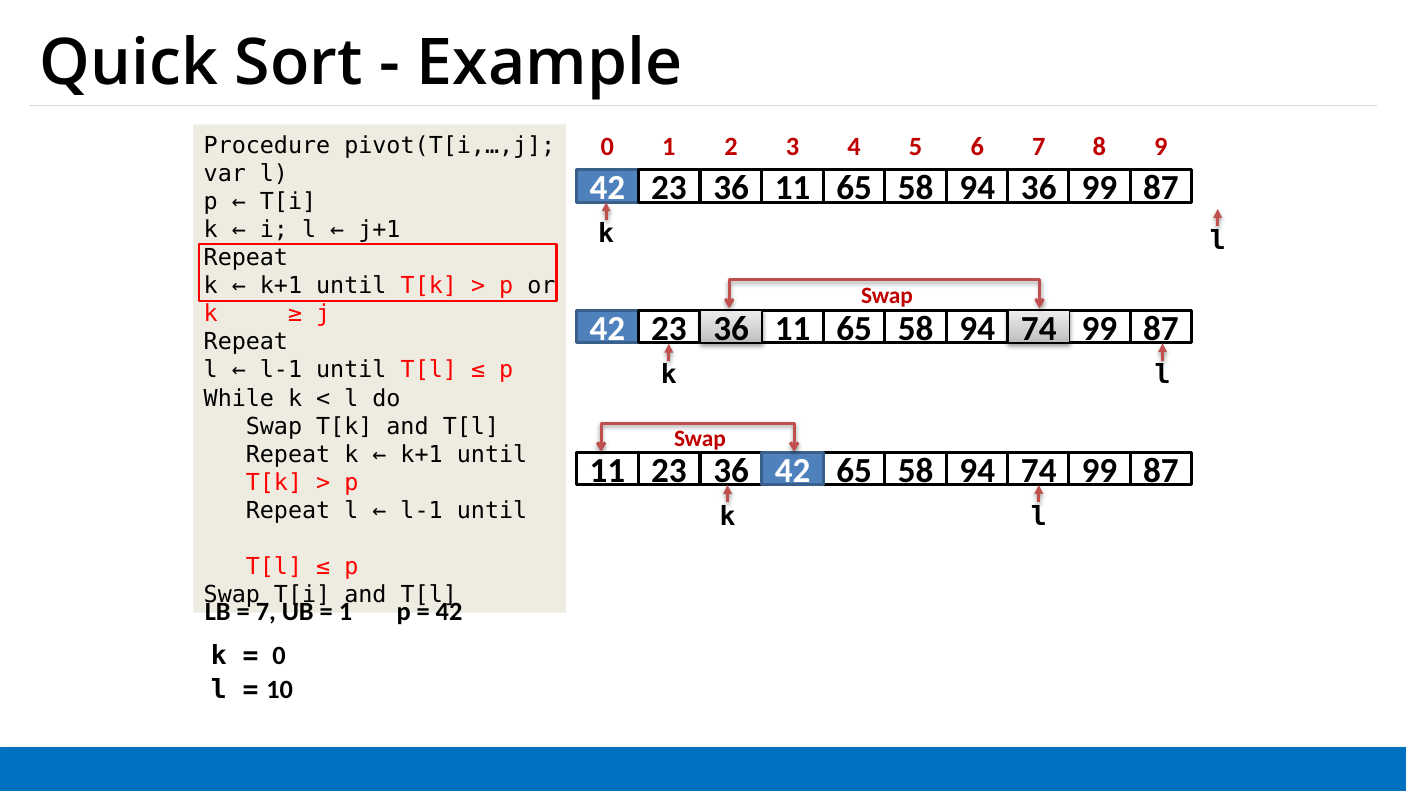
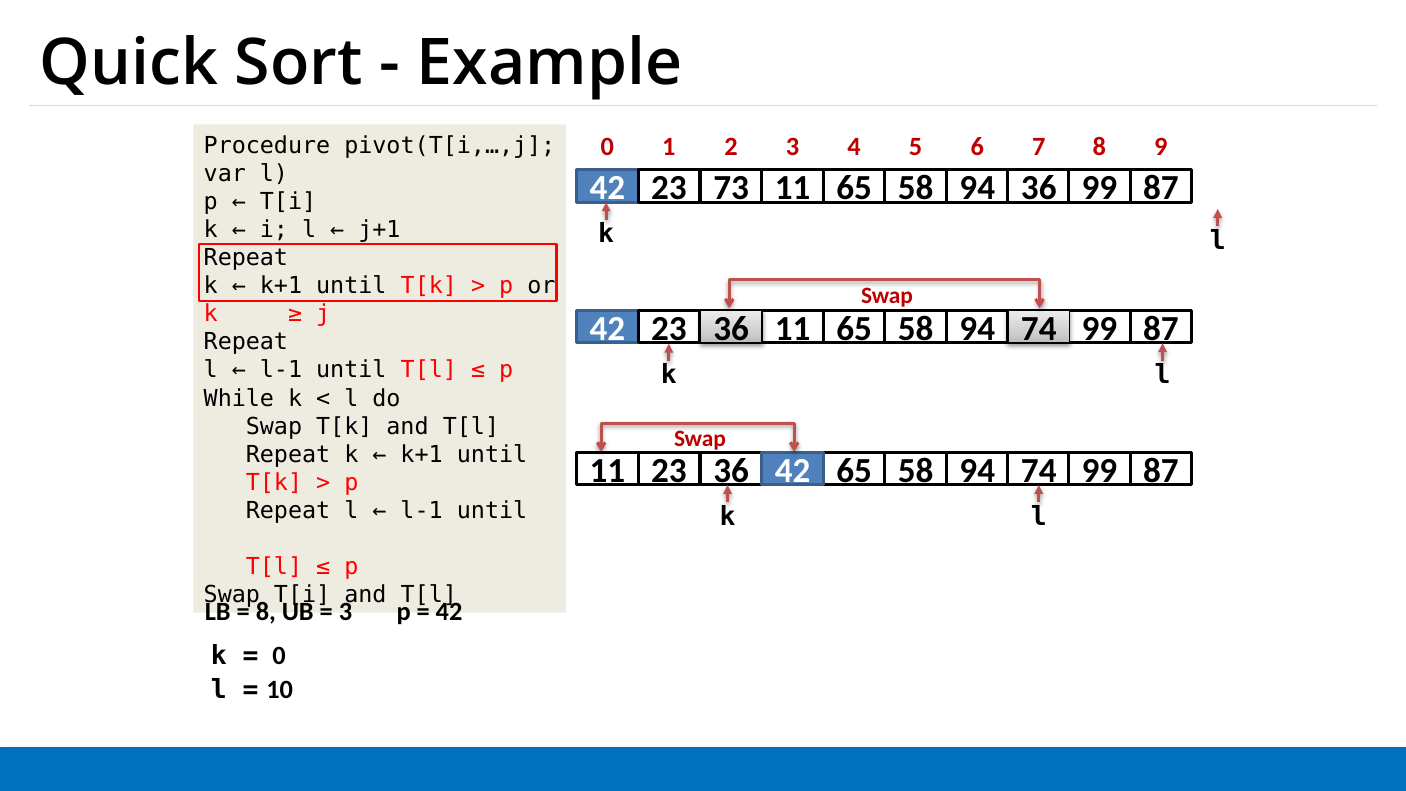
36: 36 -> 73 (731, 188)
7: 7 -> 8 (266, 612)
1: 1 -> 3 (345, 612)
